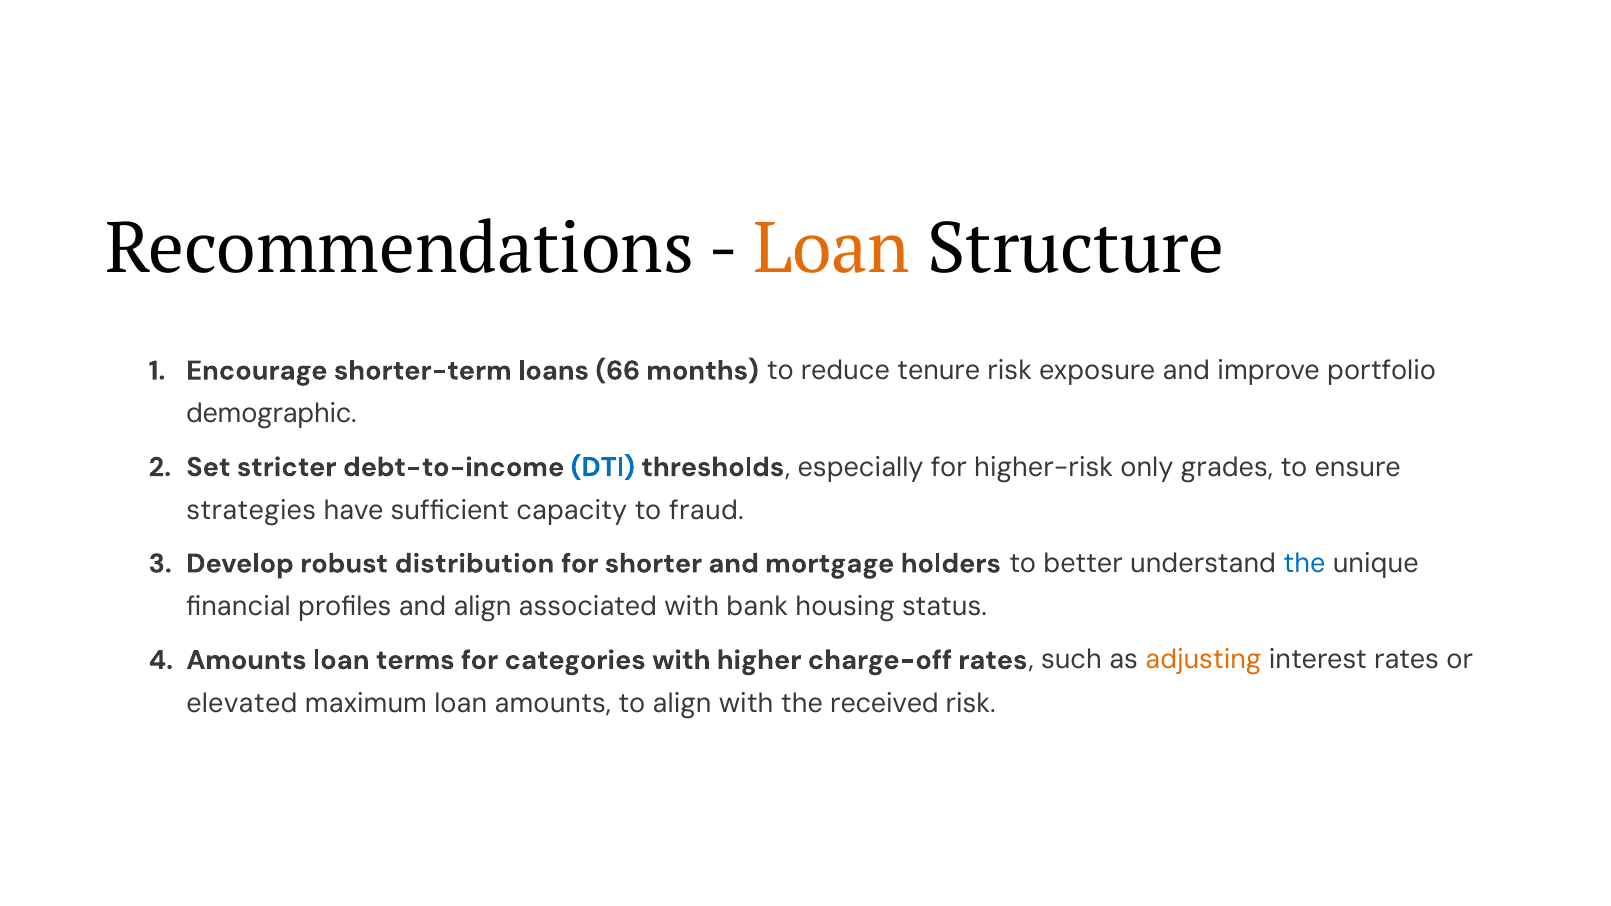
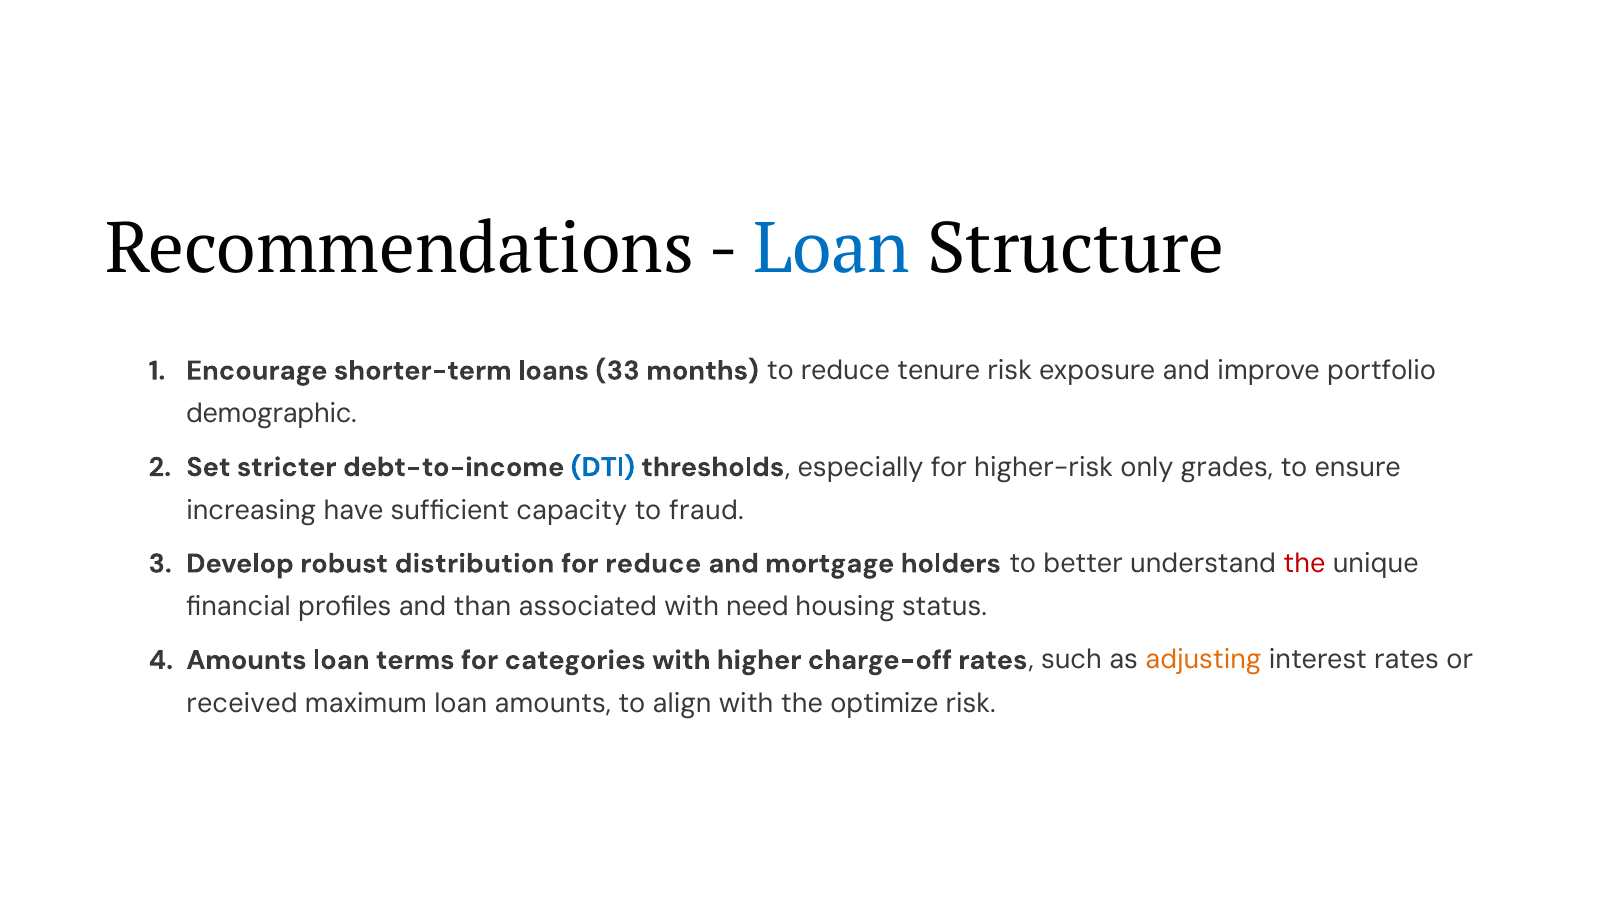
Loan colour: orange -> blue (832, 249)
66: 66 -> 33 (618, 371)
strategies: strategies -> increasing (251, 511)
for shorter: shorter -> reduce (653, 564)
the colour: blue -> red (1305, 564)
and align: align -> than (482, 607)
bank: bank -> need (757, 607)
elevated: elevated -> received (242, 704)
received: received -> optimize (884, 704)
